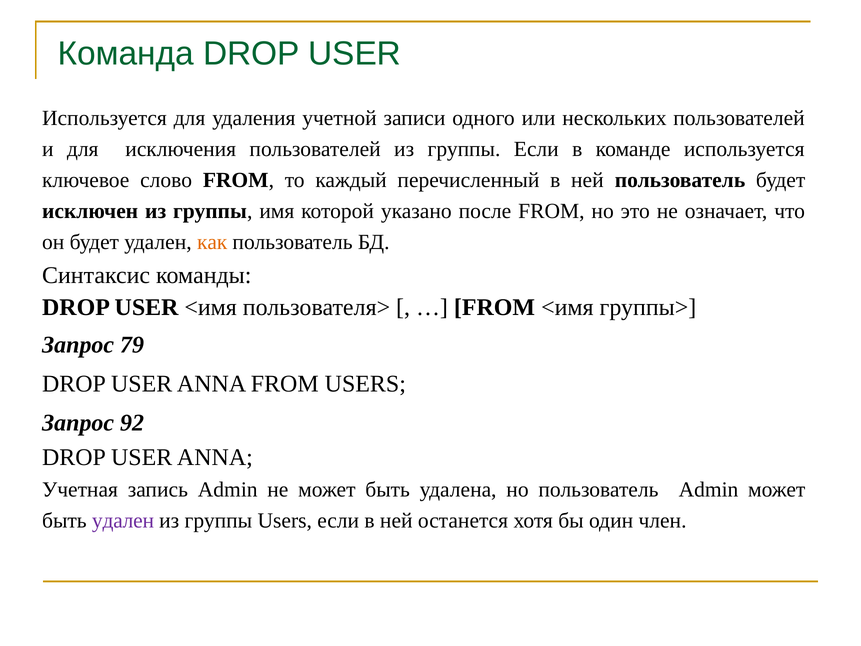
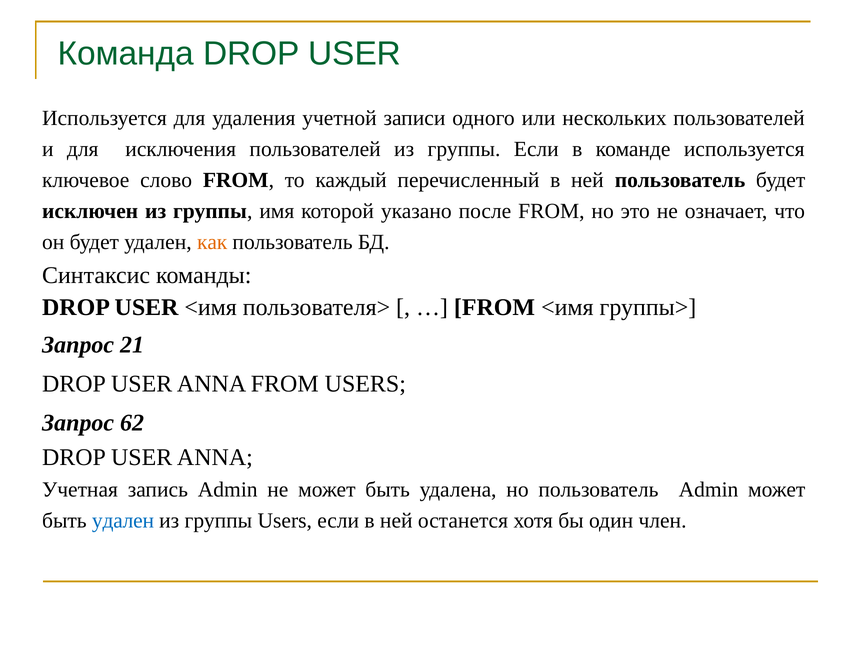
79: 79 -> 21 (132, 344)
92: 92 -> 62 (132, 423)
удален colour: purple -> blue (123, 521)
